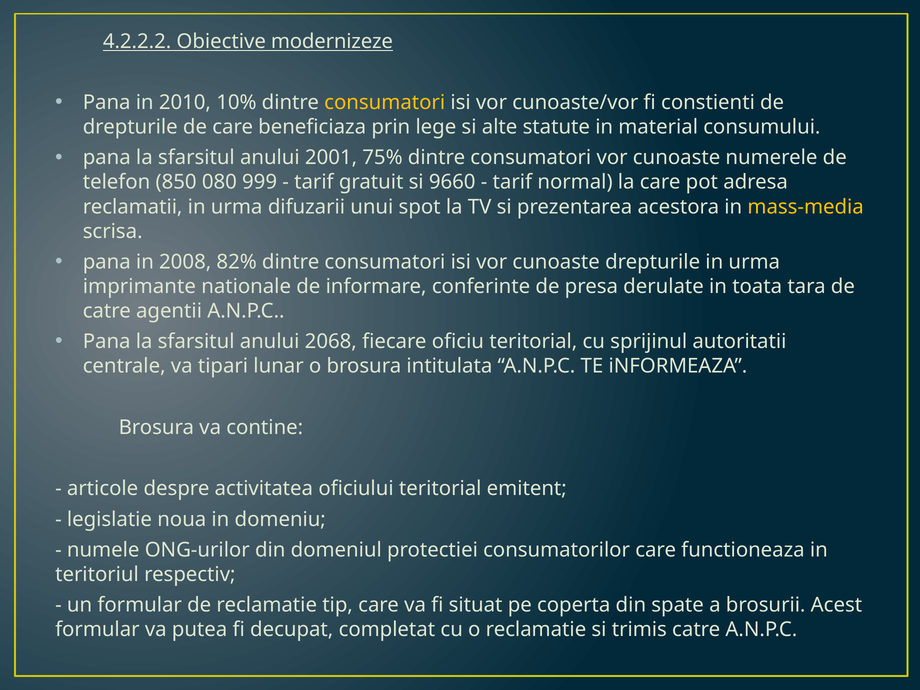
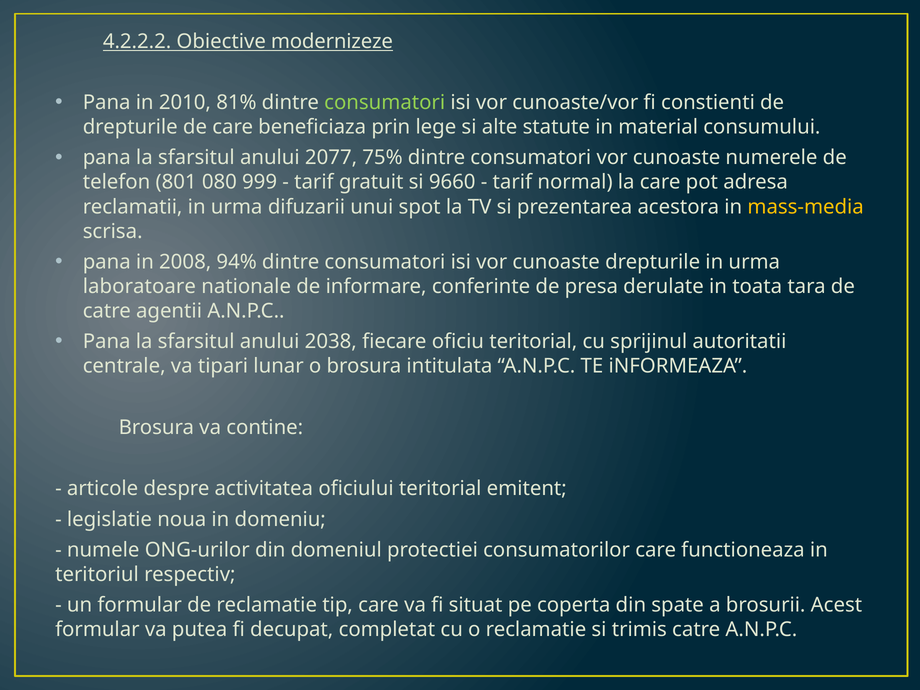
10%: 10% -> 81% (236, 103)
consumatori colour: yellow -> light green (385, 103)
2001: 2001 -> 2077 (331, 158)
850: 850 -> 801 (176, 182)
82%: 82% -> 94% (237, 262)
imprimante: imprimante -> laboratoare (139, 286)
2068: 2068 -> 2038 (331, 342)
